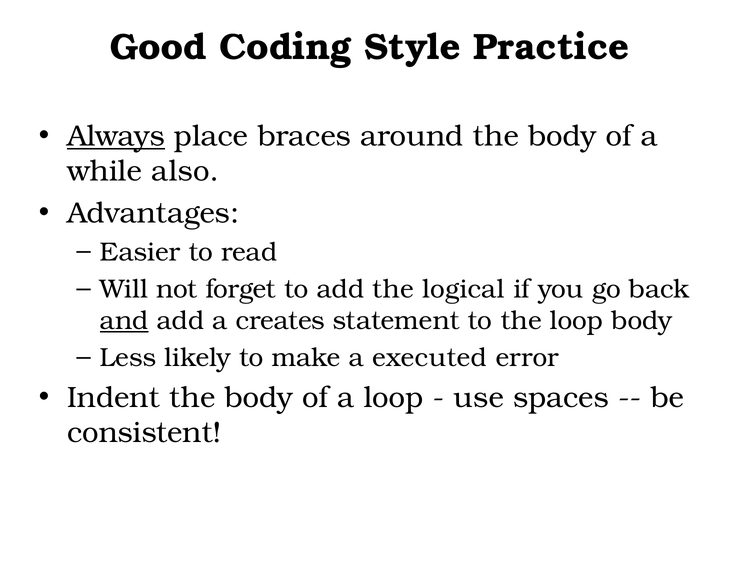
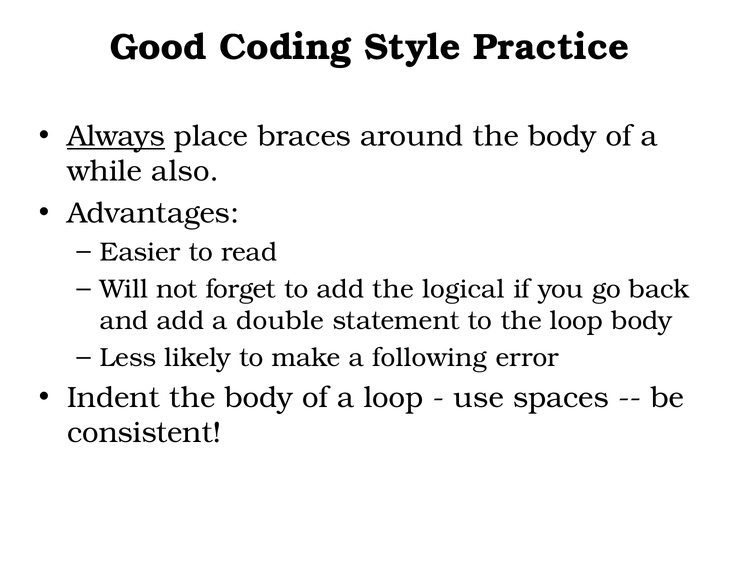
and underline: present -> none (124, 320)
creates: creates -> double (280, 320)
executed: executed -> following (430, 358)
